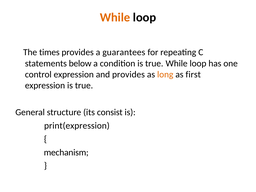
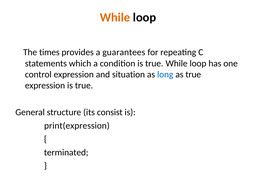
below: below -> which (80, 63)
and provides: provides -> situation (129, 74)
long colour: orange -> blue (165, 74)
as first: first -> true (193, 74)
mechanism: mechanism -> terminated (66, 152)
